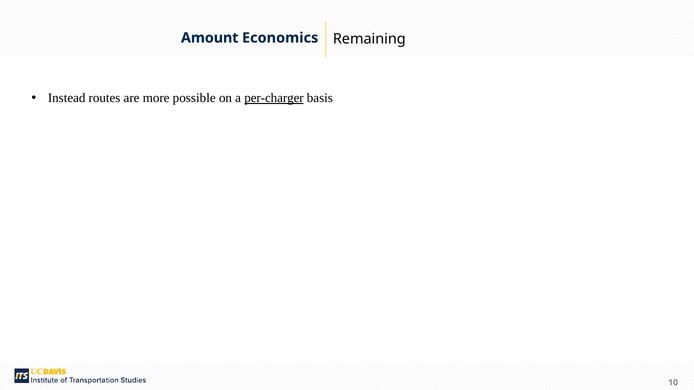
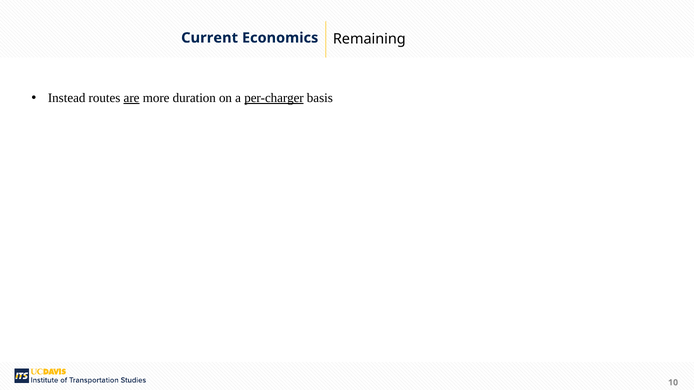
Amount: Amount -> Current (210, 38)
are underline: none -> present (132, 98)
possible: possible -> duration (194, 98)
